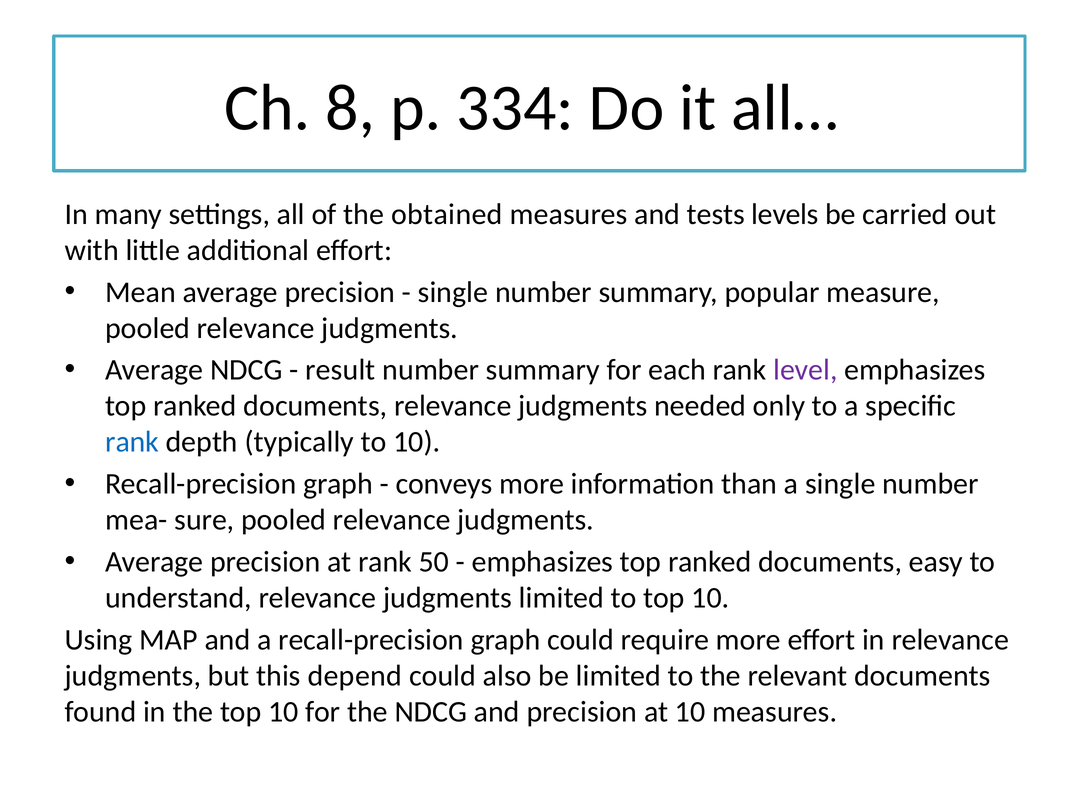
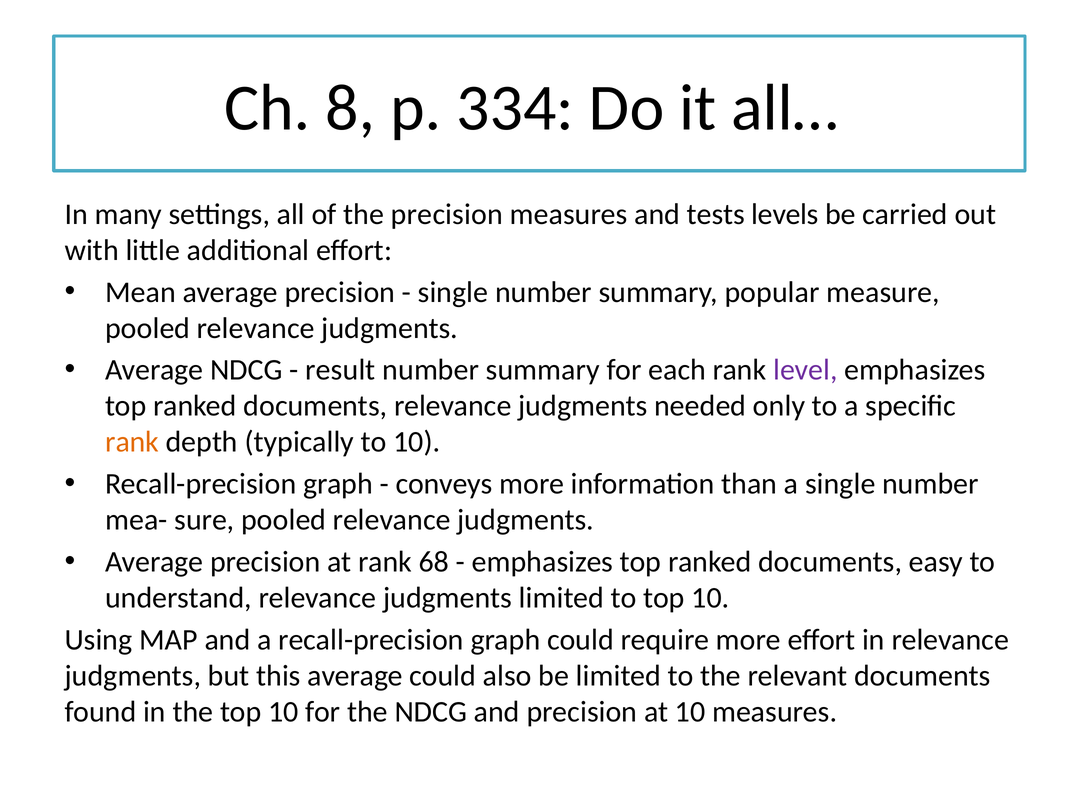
the obtained: obtained -> precision (447, 214)
rank colour: blue -> orange (132, 442)
50: 50 -> 68 (434, 562)
this depend: depend -> average (355, 676)
